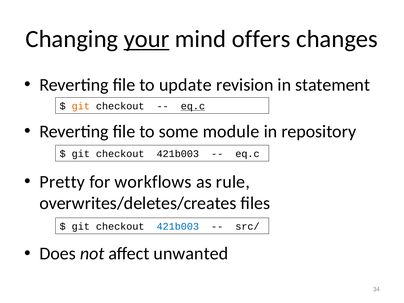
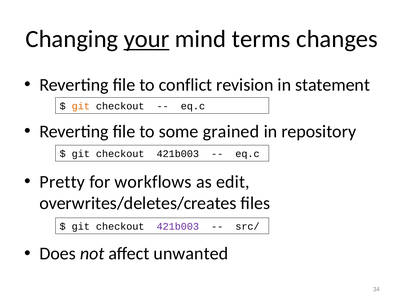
offers: offers -> terms (261, 39)
update: update -> conflict (186, 85)
eq.c underline: present -> none (193, 106)
module: module -> grained (231, 131)
rule: rule -> edit (233, 182)
421b003 colour: blue -> purple (178, 227)
